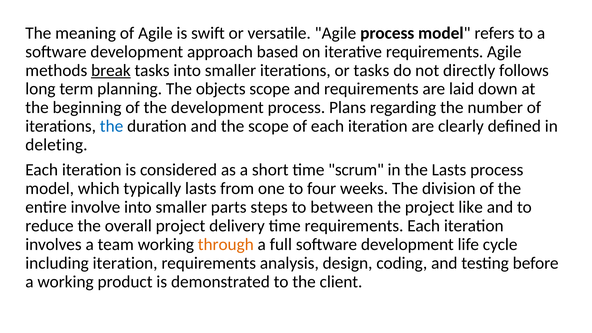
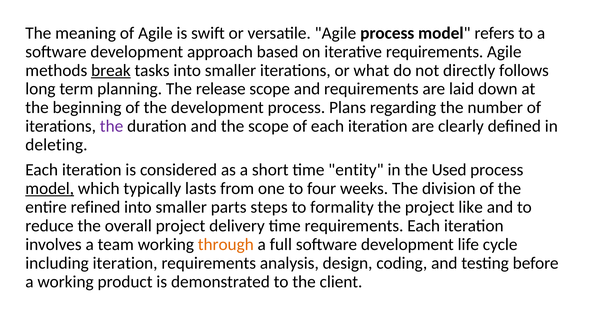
or tasks: tasks -> what (371, 70)
objects: objects -> release (221, 89)
the colour: blue -> purple (112, 126)
scrum: scrum -> entity (356, 170)
the Lasts: Lasts -> Used (449, 170)
model underline: none -> present (50, 188)
involve: involve -> refined (95, 207)
between: between -> formality (342, 207)
